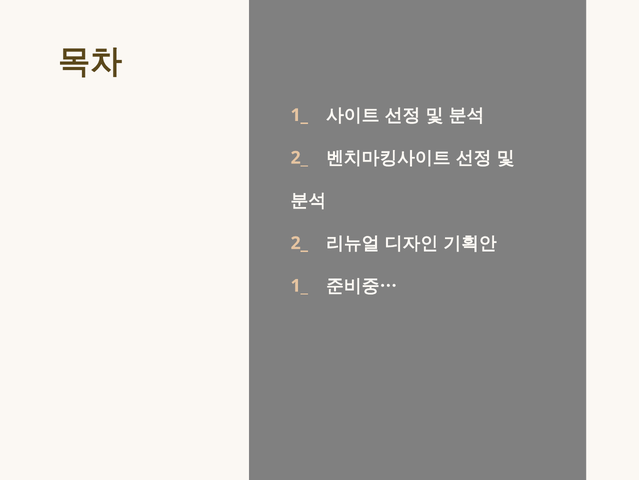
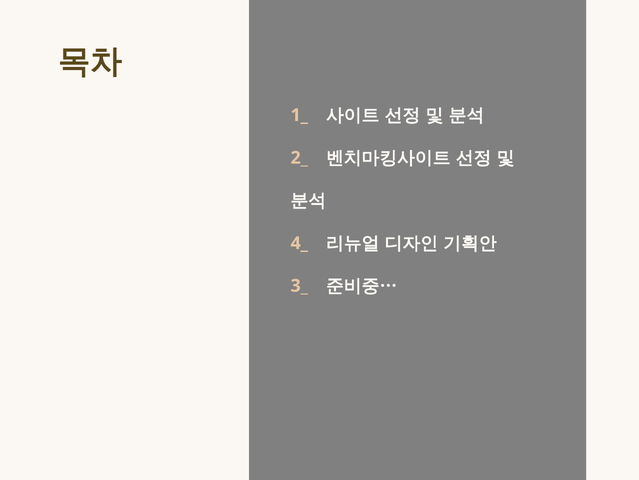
2_: 2_ -> 4_ (299, 243)
1_: 1_ -> 3_ (299, 285)
